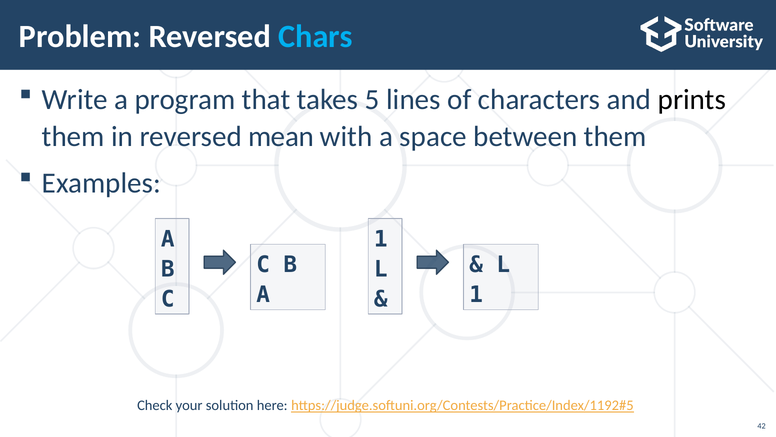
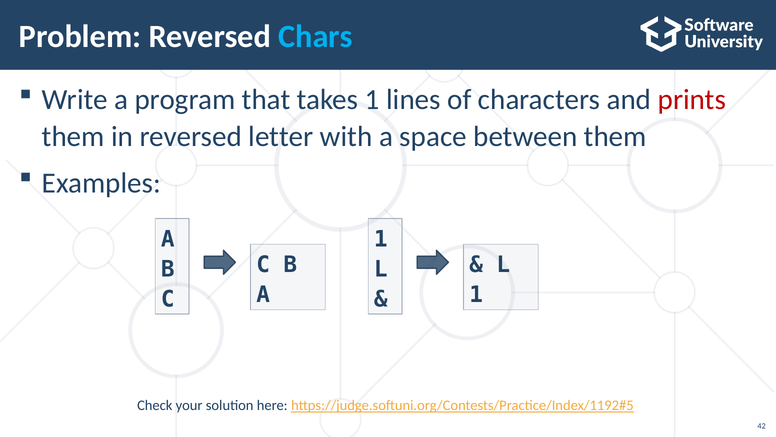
takes 5: 5 -> 1 (372, 100)
prints colour: black -> red (692, 100)
mean: mean -> letter (281, 136)
